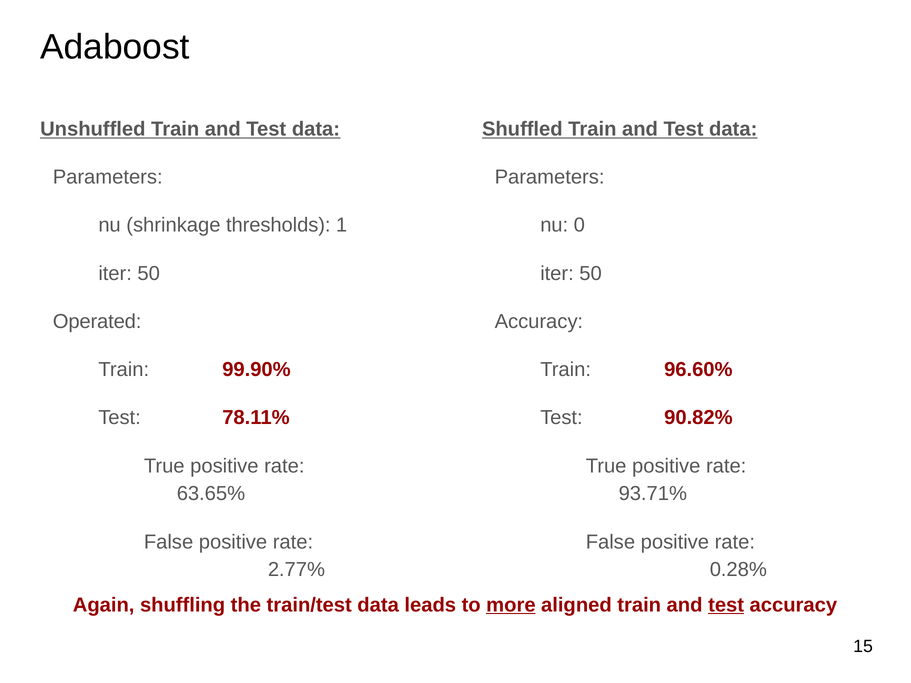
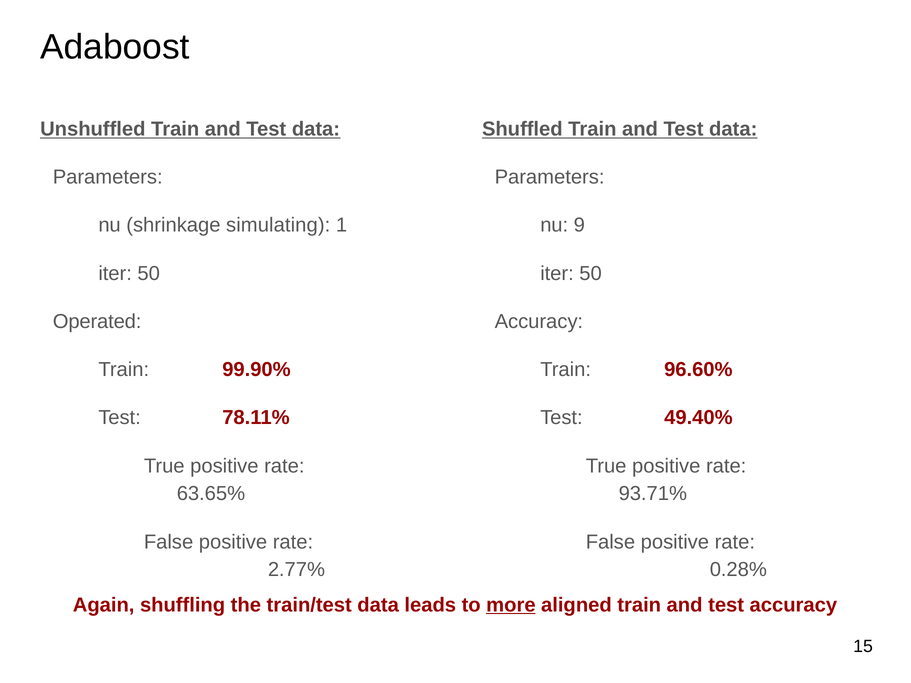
thresholds: thresholds -> simulating (278, 225)
0: 0 -> 9 (579, 225)
90.82%: 90.82% -> 49.40% (698, 418)
test underline: present -> none (726, 605)
